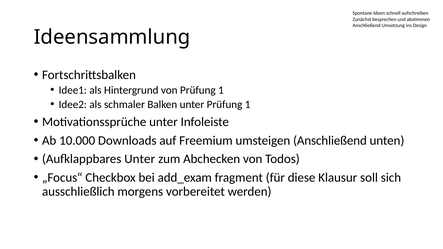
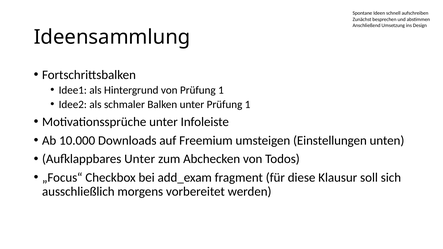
umsteigen Anschließend: Anschließend -> Einstellungen (330, 141)
